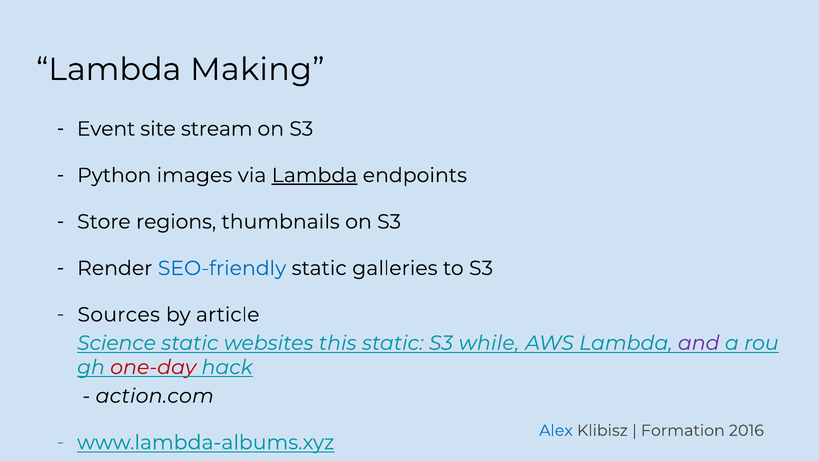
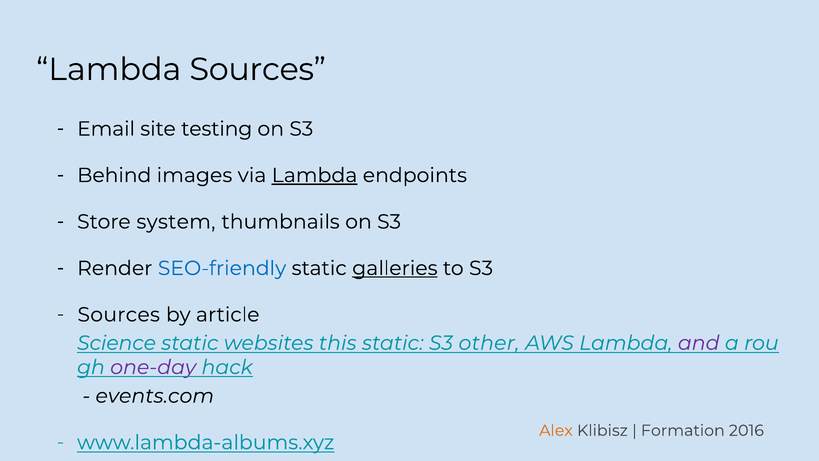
Lambda Making: Making -> Sources (258, 69)
Event: Event -> Email (106, 129)
stream: stream -> testing (217, 129)
Python: Python -> Behind (114, 175)
regions: regions -> system (176, 222)
galleries underline: none -> present (395, 268)
while: while -> other (489, 343)
one-day colour: red -> purple (153, 367)
action.com: action.com -> events.com (155, 396)
Alex colour: blue -> orange (556, 430)
